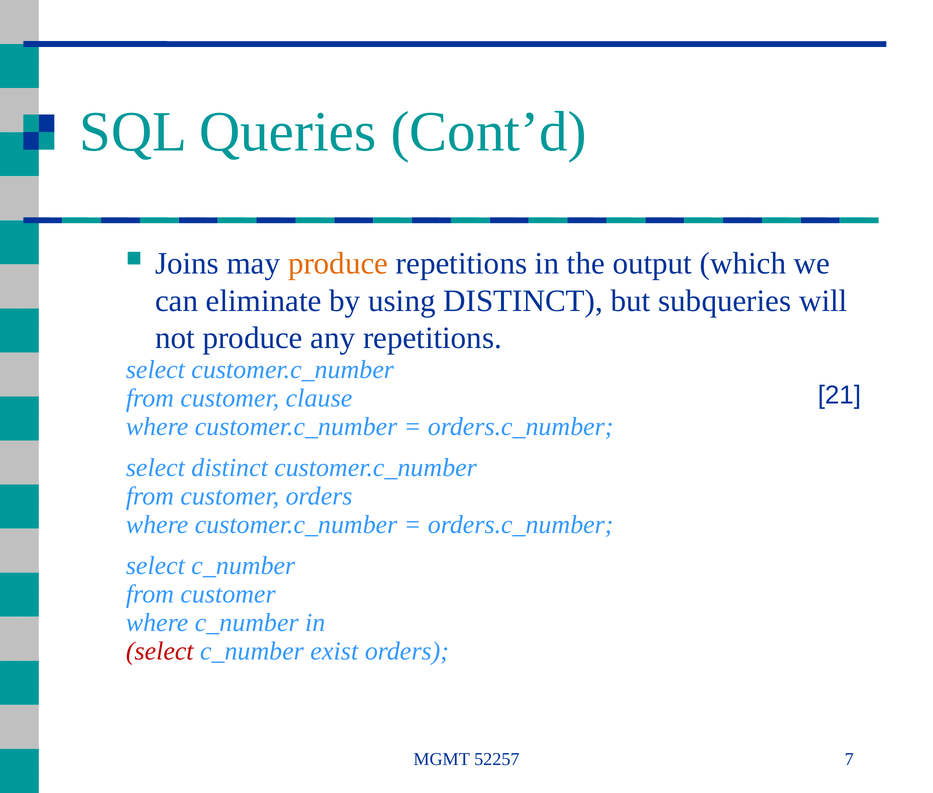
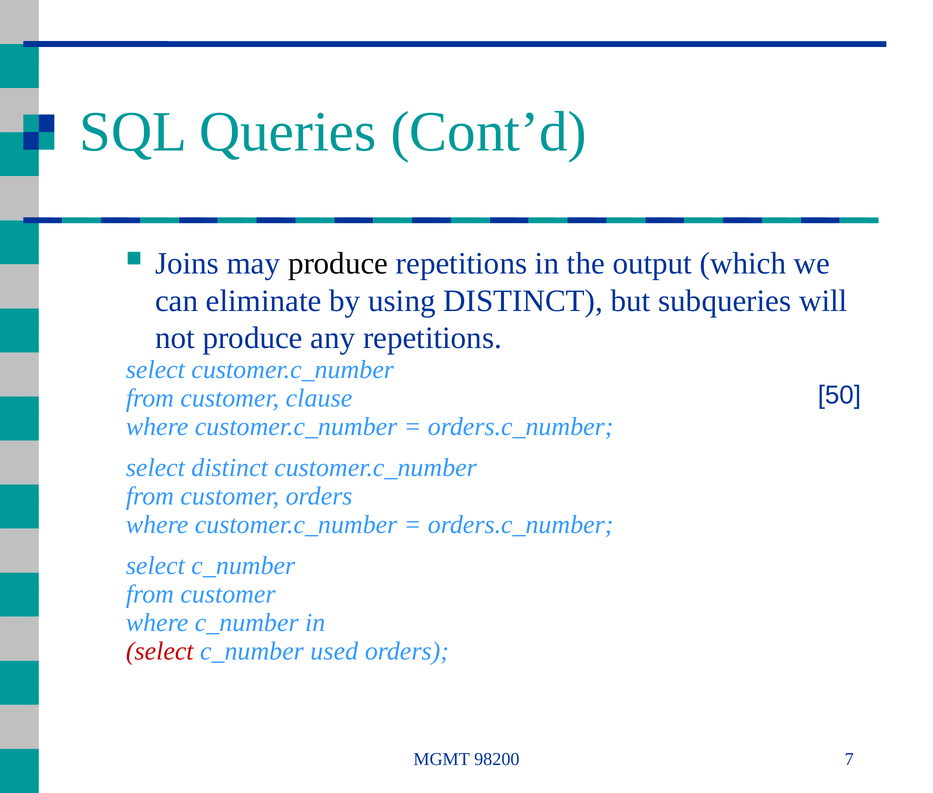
produce colour: orange -> black (338, 263)
21: 21 -> 50 (839, 395)
exist: exist -> used (334, 651)
52257: 52257 -> 98200 (497, 759)
